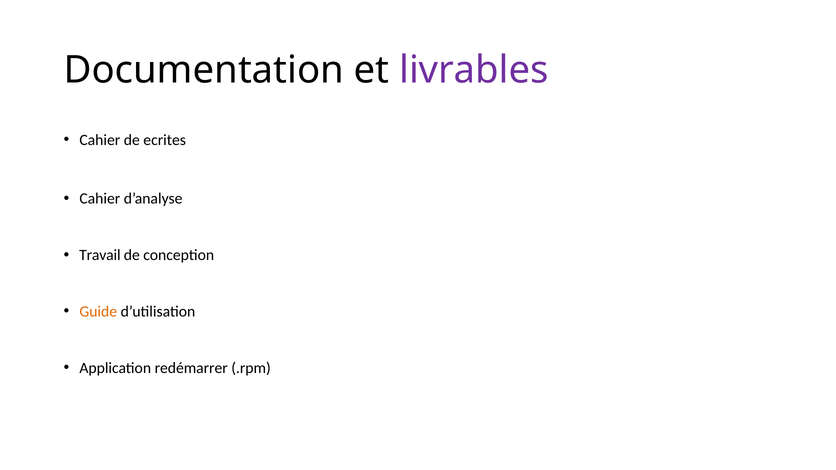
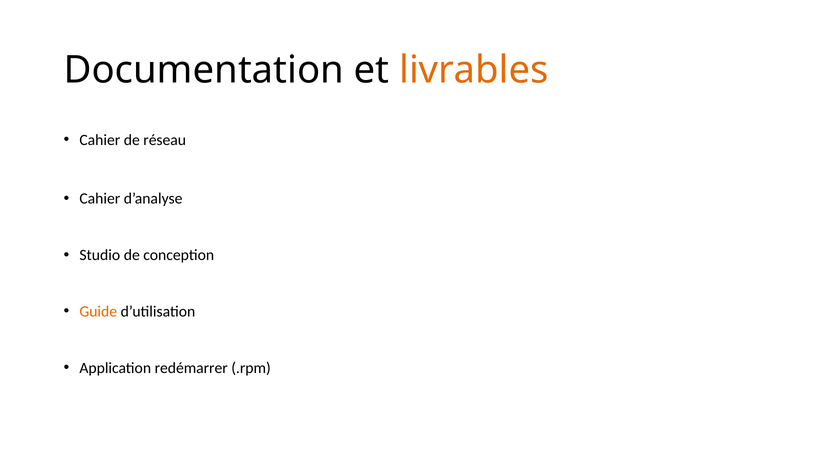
livrables colour: purple -> orange (474, 70)
ecrites: ecrites -> réseau (165, 140)
Travail: Travail -> Studio (100, 255)
